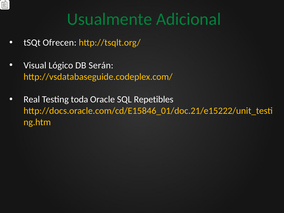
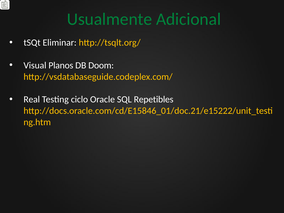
Ofrecen: Ofrecen -> Eliminar (60, 43)
Lógico: Lógico -> Planos (61, 65)
Serán: Serán -> Doom (101, 65)
toda: toda -> ciclo (79, 99)
